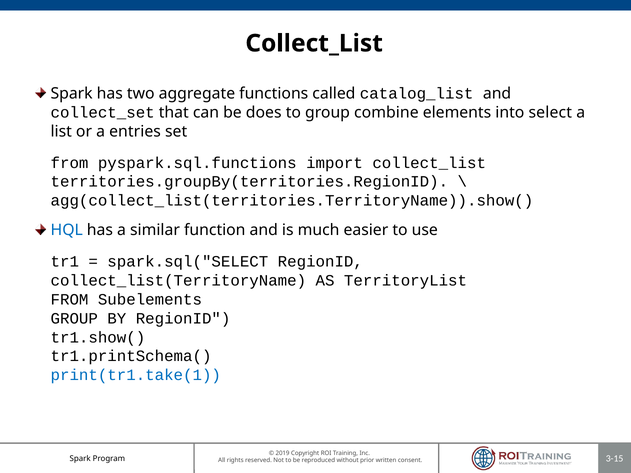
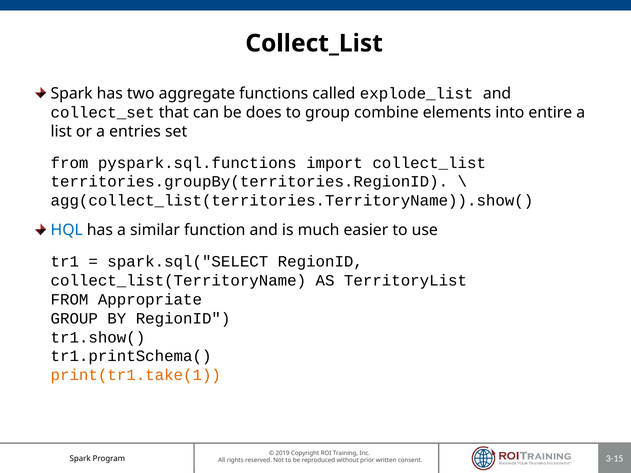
catalog_list: catalog_list -> explode_list (417, 94)
select: select -> entire (550, 112)
Subelements: Subelements -> Appropriate (150, 300)
print(tr1.take(1 colour: blue -> orange (136, 375)
